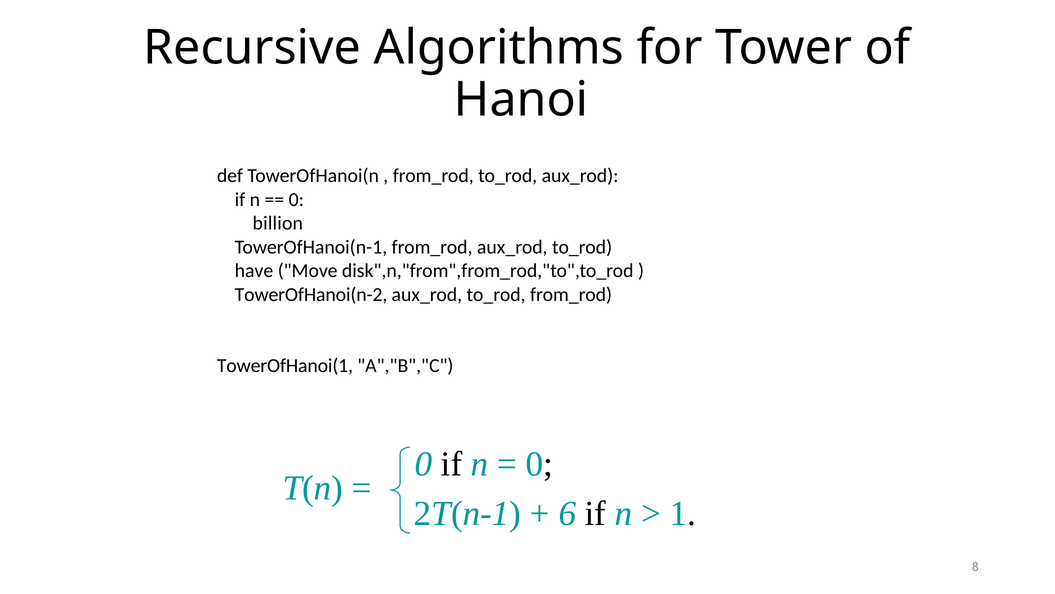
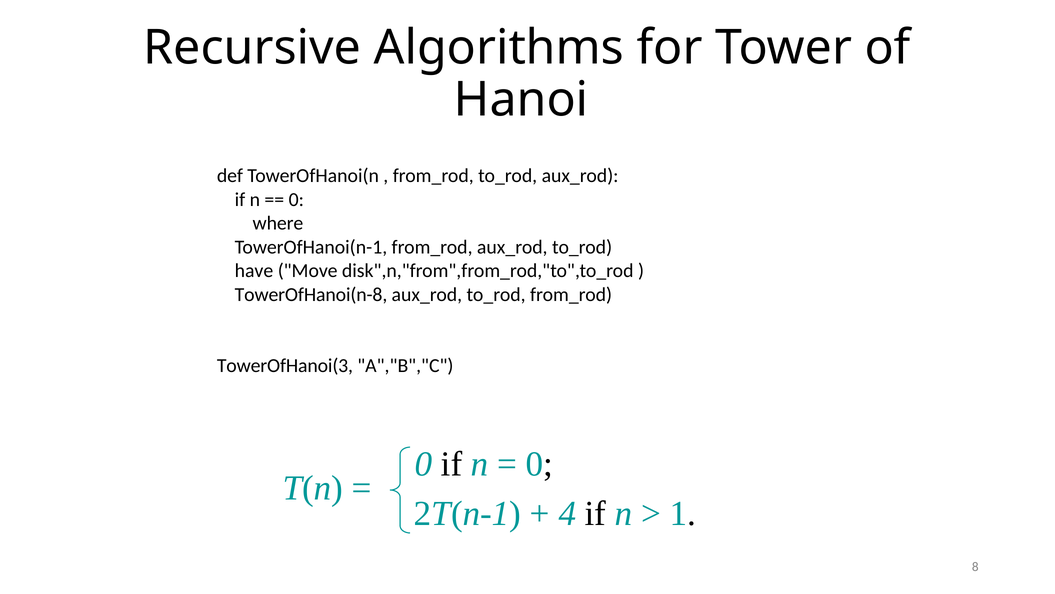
billion: billion -> where (278, 223)
TowerOfHanoi(n-2: TowerOfHanoi(n-2 -> TowerOfHanoi(n-8 (311, 294)
TowerOfHanoi(1: TowerOfHanoi(1 -> TowerOfHanoi(3 (285, 366)
6: 6 -> 4 (567, 513)
